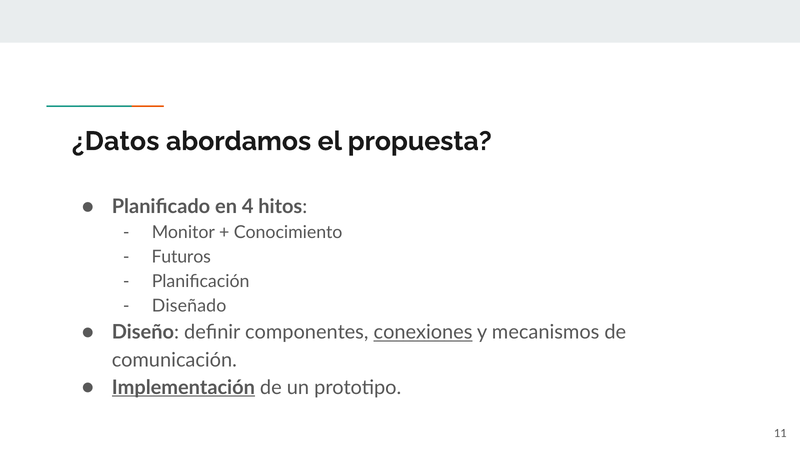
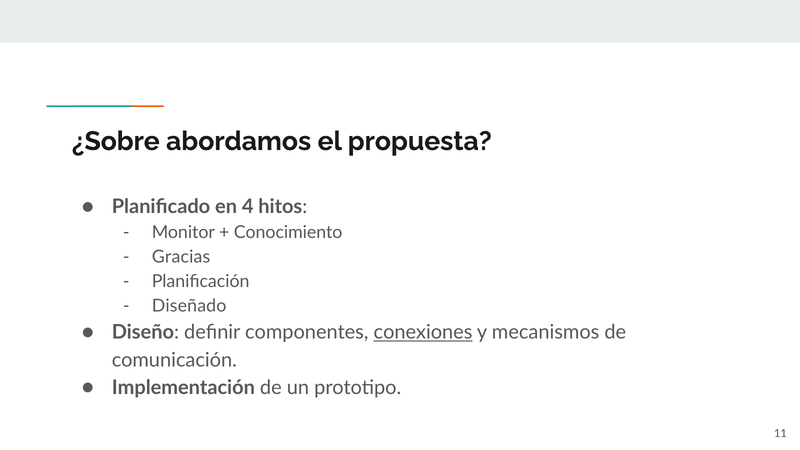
¿Datos: ¿Datos -> ¿Sobre (116, 141)
Futuros: Futuros -> Gracias (181, 257)
Implementación underline: present -> none (183, 388)
